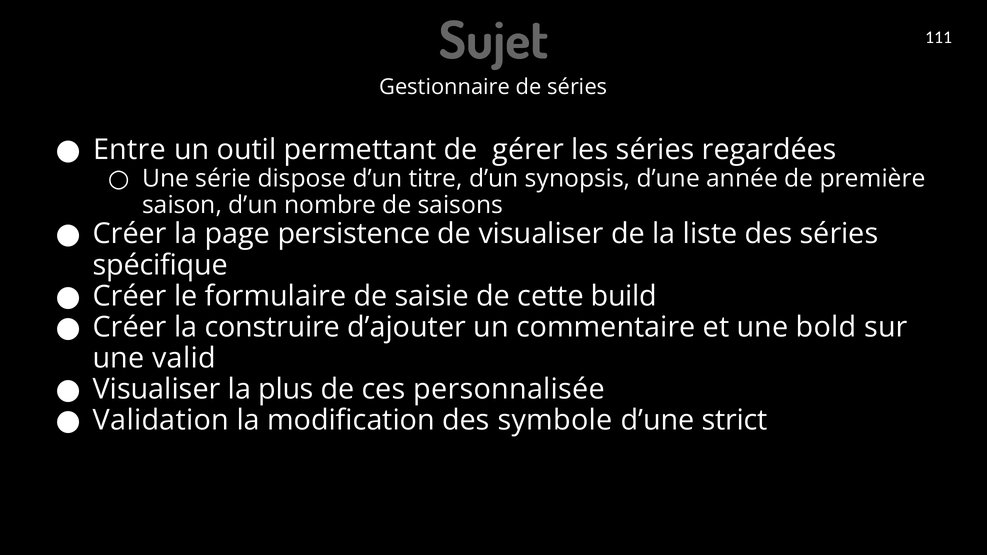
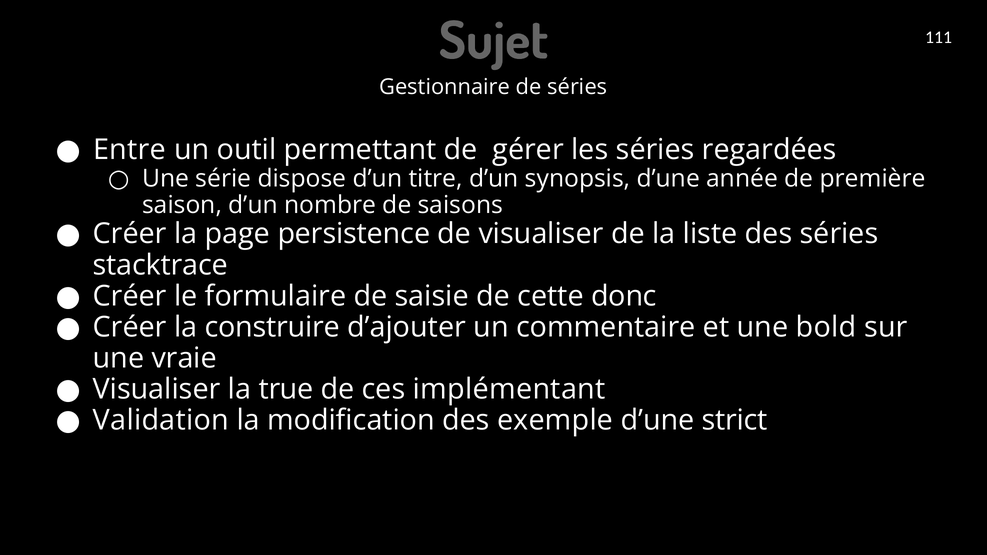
spécifique: spécifique -> stacktrace (160, 265)
build: build -> donc (624, 296)
valid: valid -> vraie (184, 358)
plus: plus -> true (286, 390)
personnalisée: personnalisée -> implémentant (509, 390)
symbole: symbole -> exemple (555, 421)
